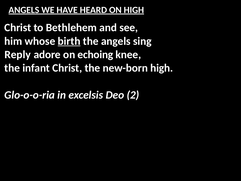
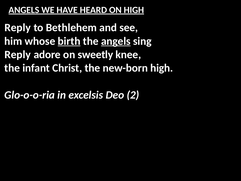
Christ: Christ -> Reply (18, 28)
angels underline: none -> present (116, 41)
echoing: echoing -> sweetly (95, 55)
